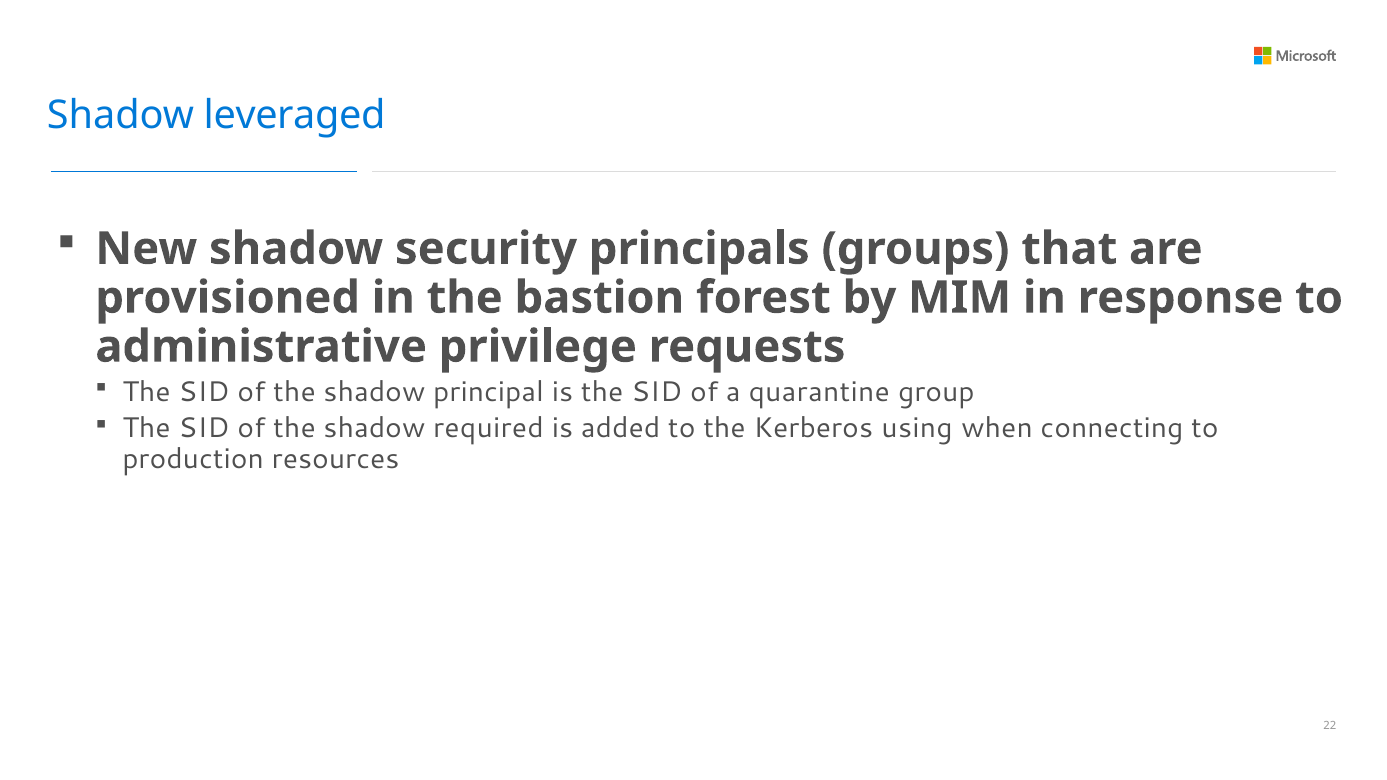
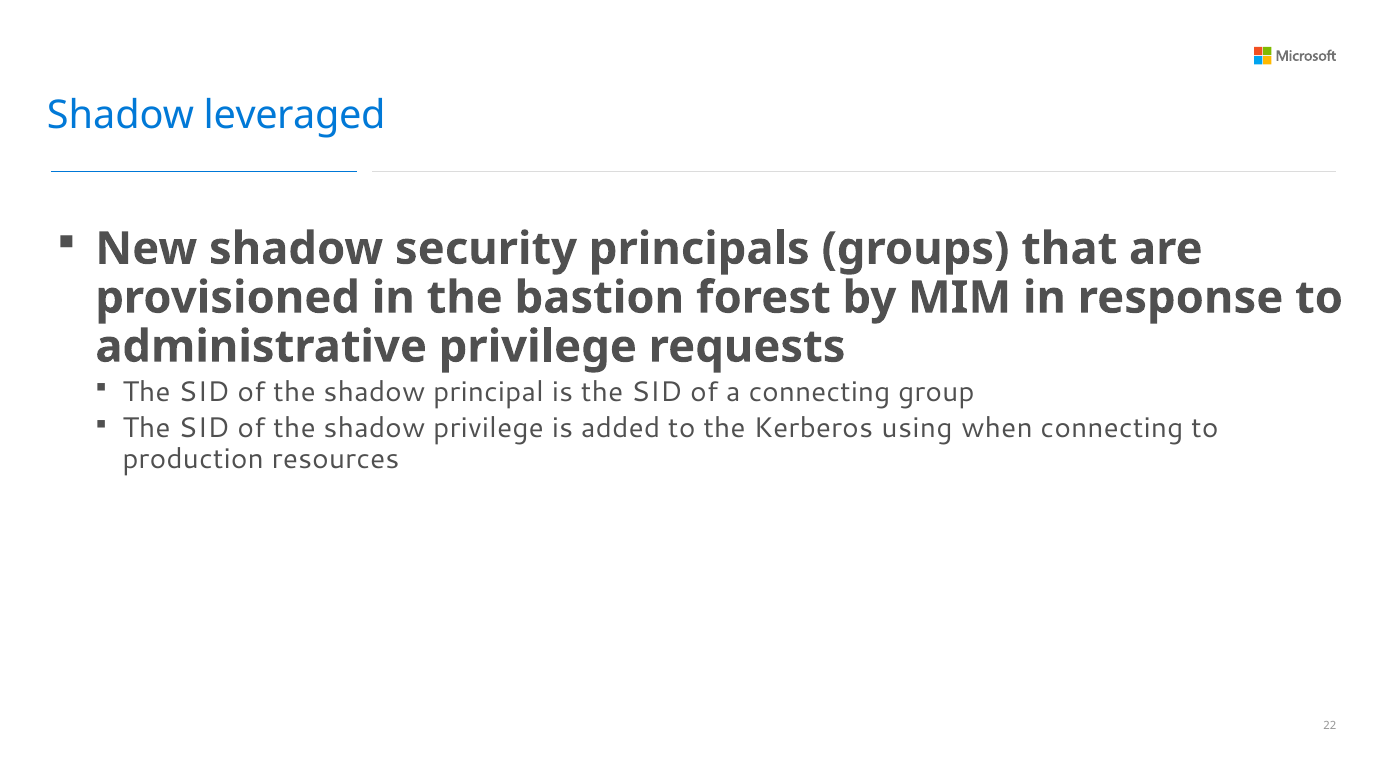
a quarantine: quarantine -> connecting (819, 392)
shadow required: required -> privilege (489, 429)
